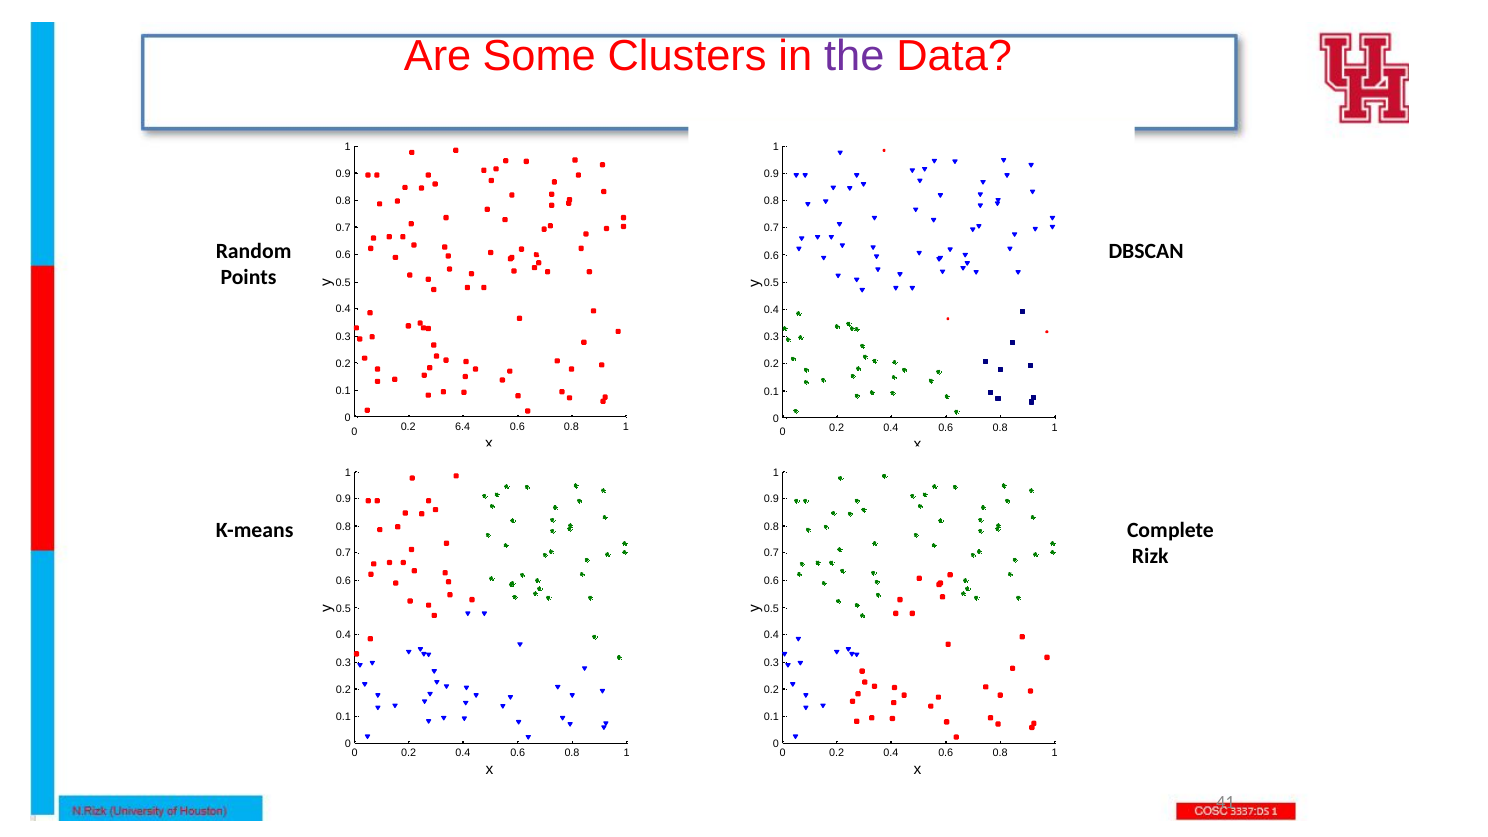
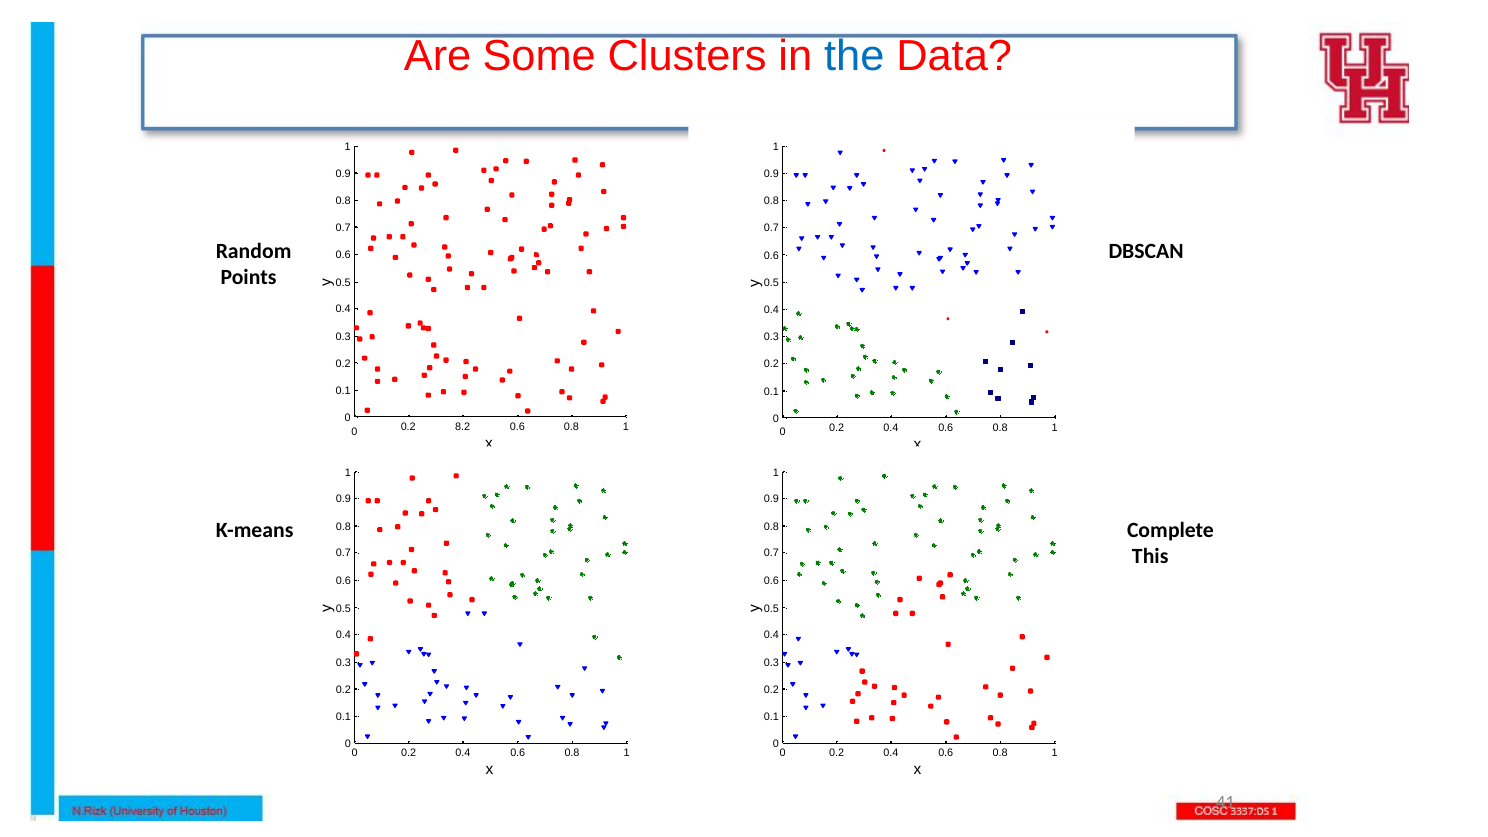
the colour: purple -> blue (854, 56)
6.4: 6.4 -> 8.2 (463, 427)
Rizk: Rizk -> This (1150, 556)
